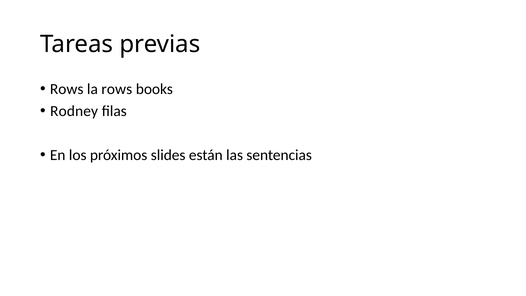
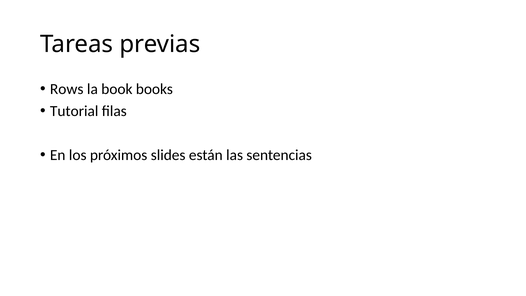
la rows: rows -> book (117, 89)
Rodney: Rodney -> Tutorial (74, 111)
